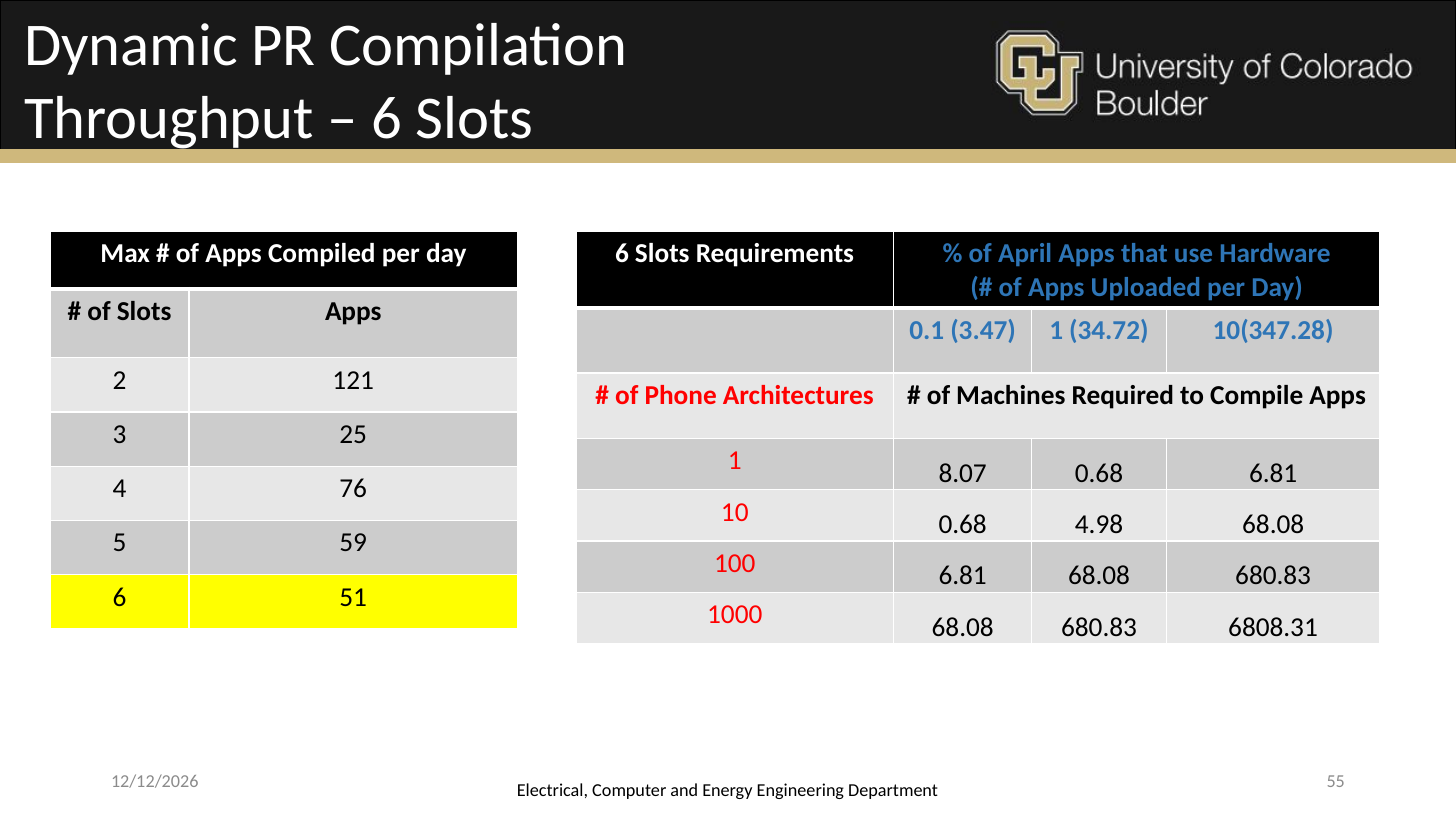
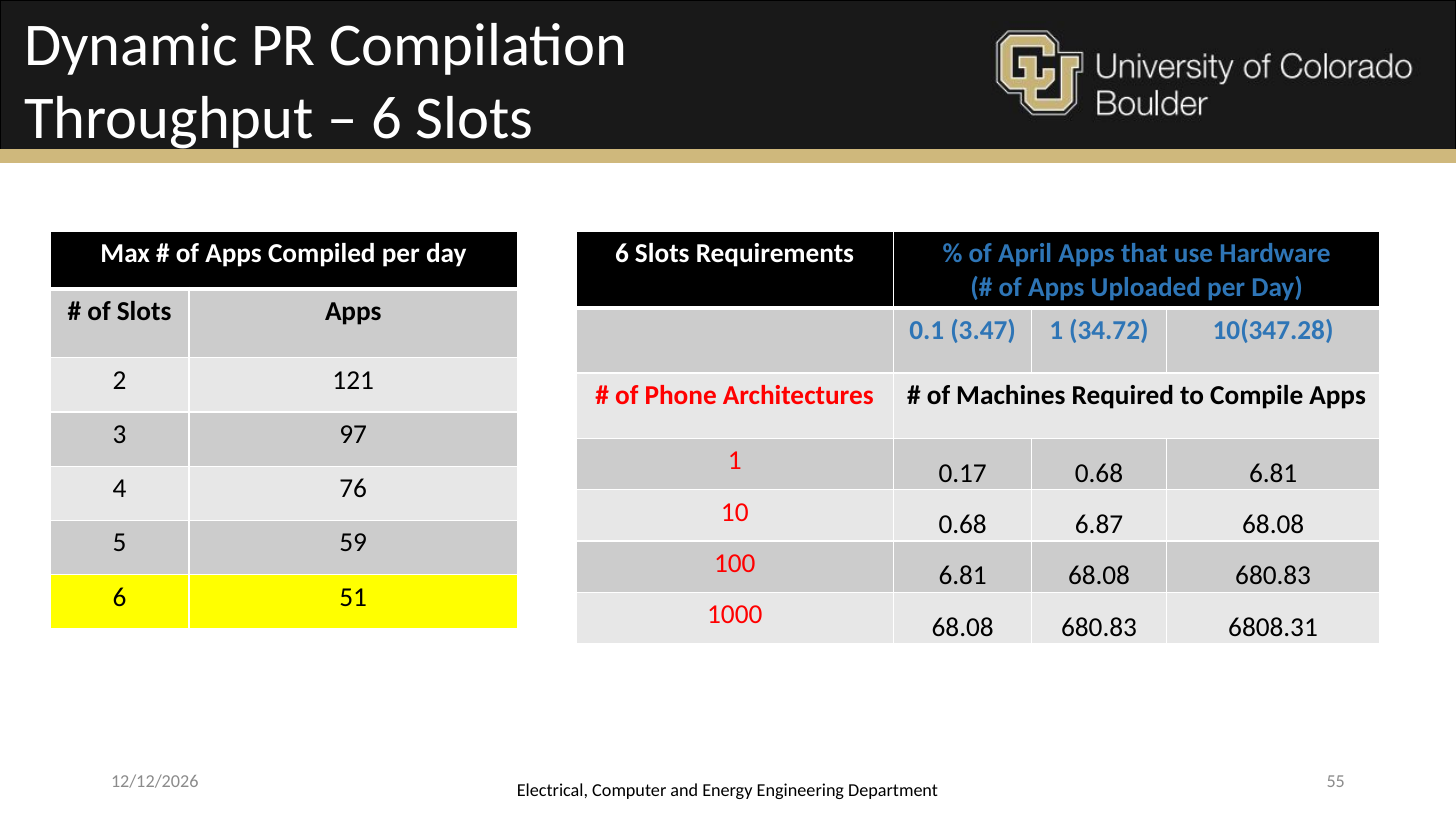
25: 25 -> 97 (353, 434)
8.07: 8.07 -> 0.17 (963, 473)
4.98: 4.98 -> 6.87 (1099, 525)
